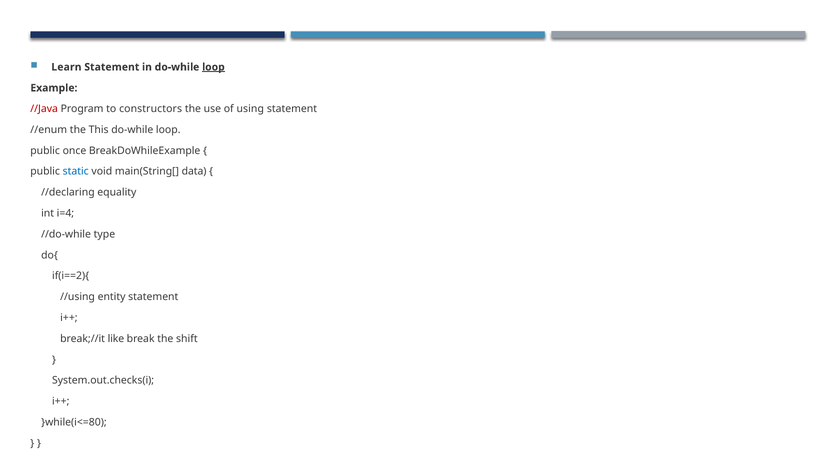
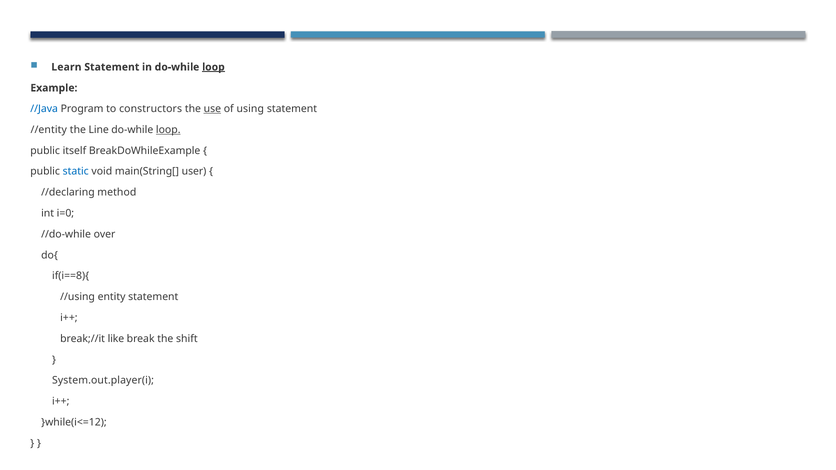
//Java colour: red -> blue (44, 109)
use underline: none -> present (212, 109)
//enum: //enum -> //entity (49, 130)
This: This -> Line (99, 130)
loop underline: none -> present (168, 130)
once: once -> itself (74, 151)
data: data -> user (194, 172)
equality: equality -> method (117, 193)
i=4: i=4 -> i=0 (65, 213)
type: type -> over (105, 234)
if(i==2){: if(i==2){ -> if(i==8){ (71, 276)
System.out.checks(i: System.out.checks(i -> System.out.player(i (103, 381)
}while(i<=80: }while(i<=80 -> }while(i<=12 (74, 423)
